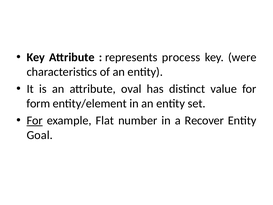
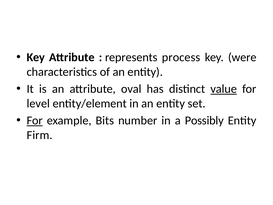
value underline: none -> present (224, 89)
form: form -> level (38, 103)
Flat: Flat -> Bits (105, 120)
Recover: Recover -> Possibly (204, 120)
Goal: Goal -> Firm (40, 135)
